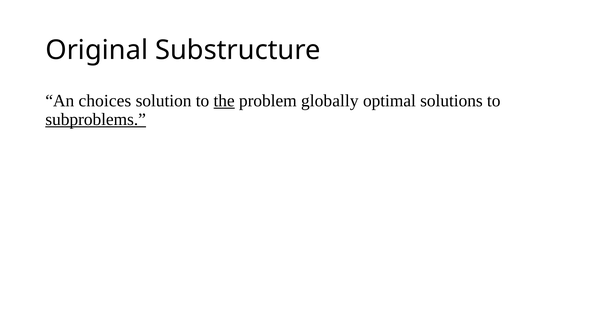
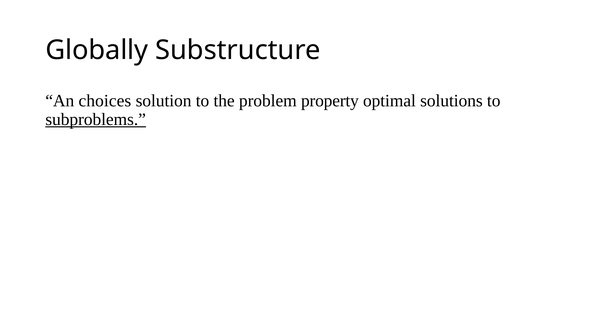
Original: Original -> Globally (97, 50)
the underline: present -> none (224, 101)
globally: globally -> property (330, 101)
